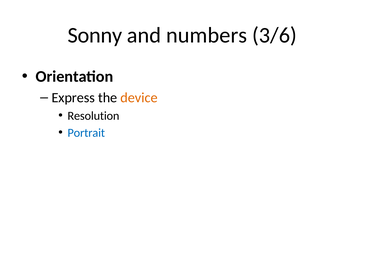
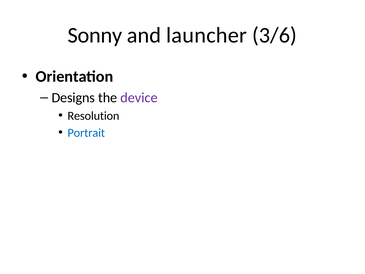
numbers: numbers -> launcher (207, 35)
Express: Express -> Designs (73, 98)
device colour: orange -> purple (139, 98)
